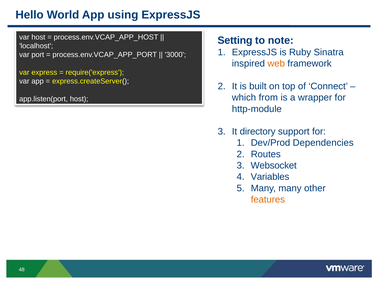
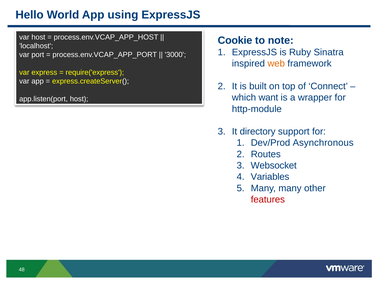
Setting: Setting -> Cookie (235, 41)
from: from -> want (268, 98)
Dependencies: Dependencies -> Asynchronous (323, 143)
features colour: orange -> red (268, 200)
